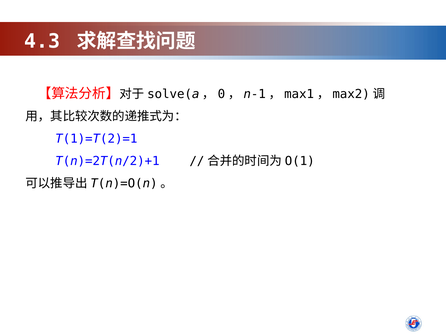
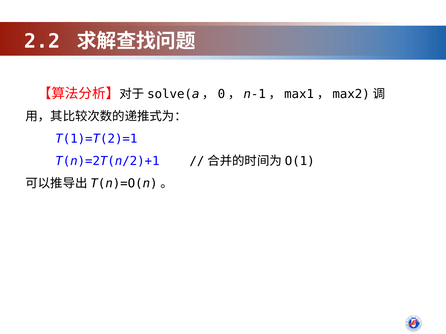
4.3: 4.3 -> 2.2 (42, 41)
